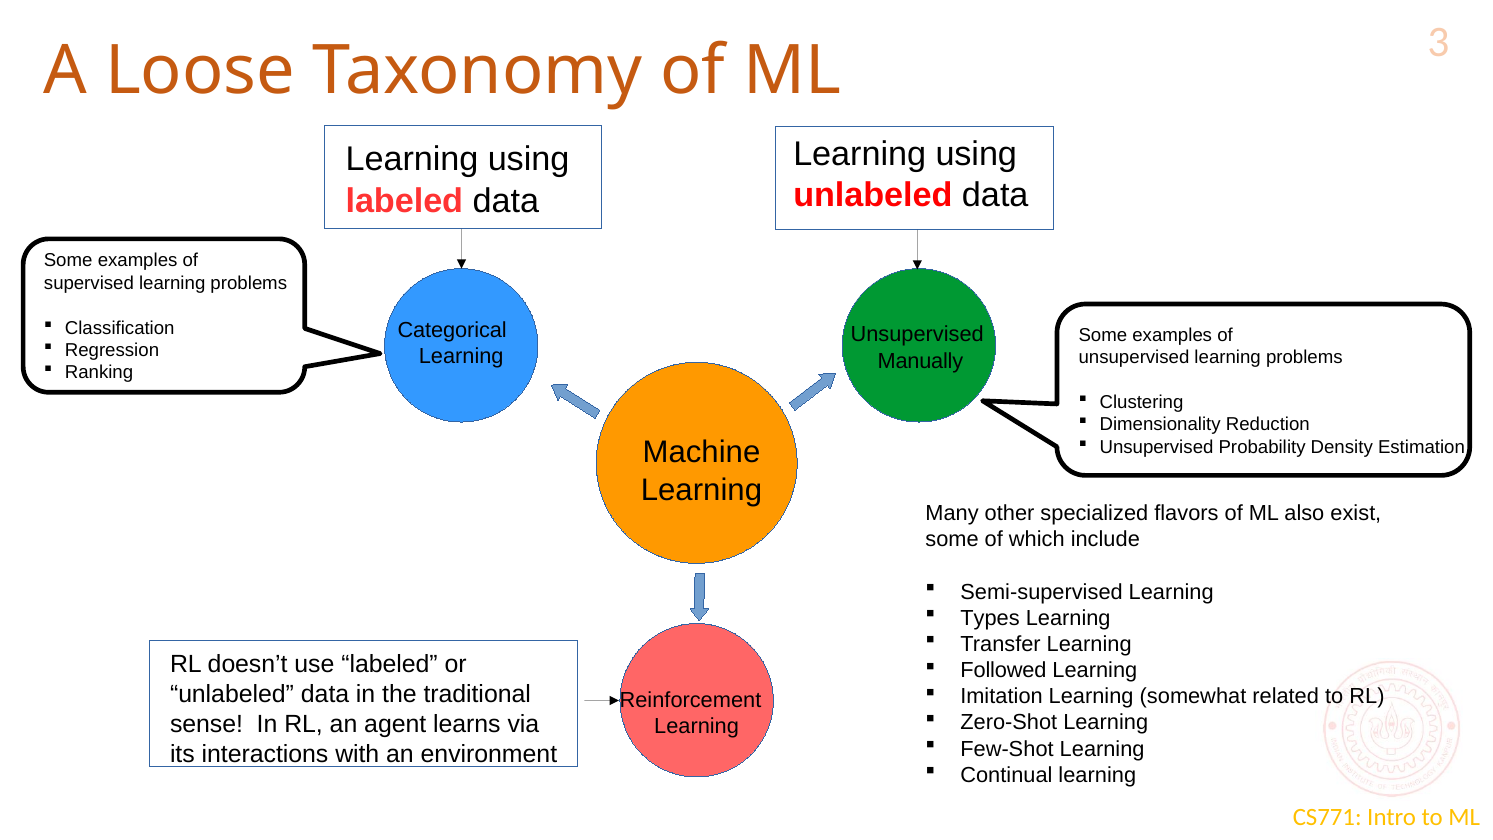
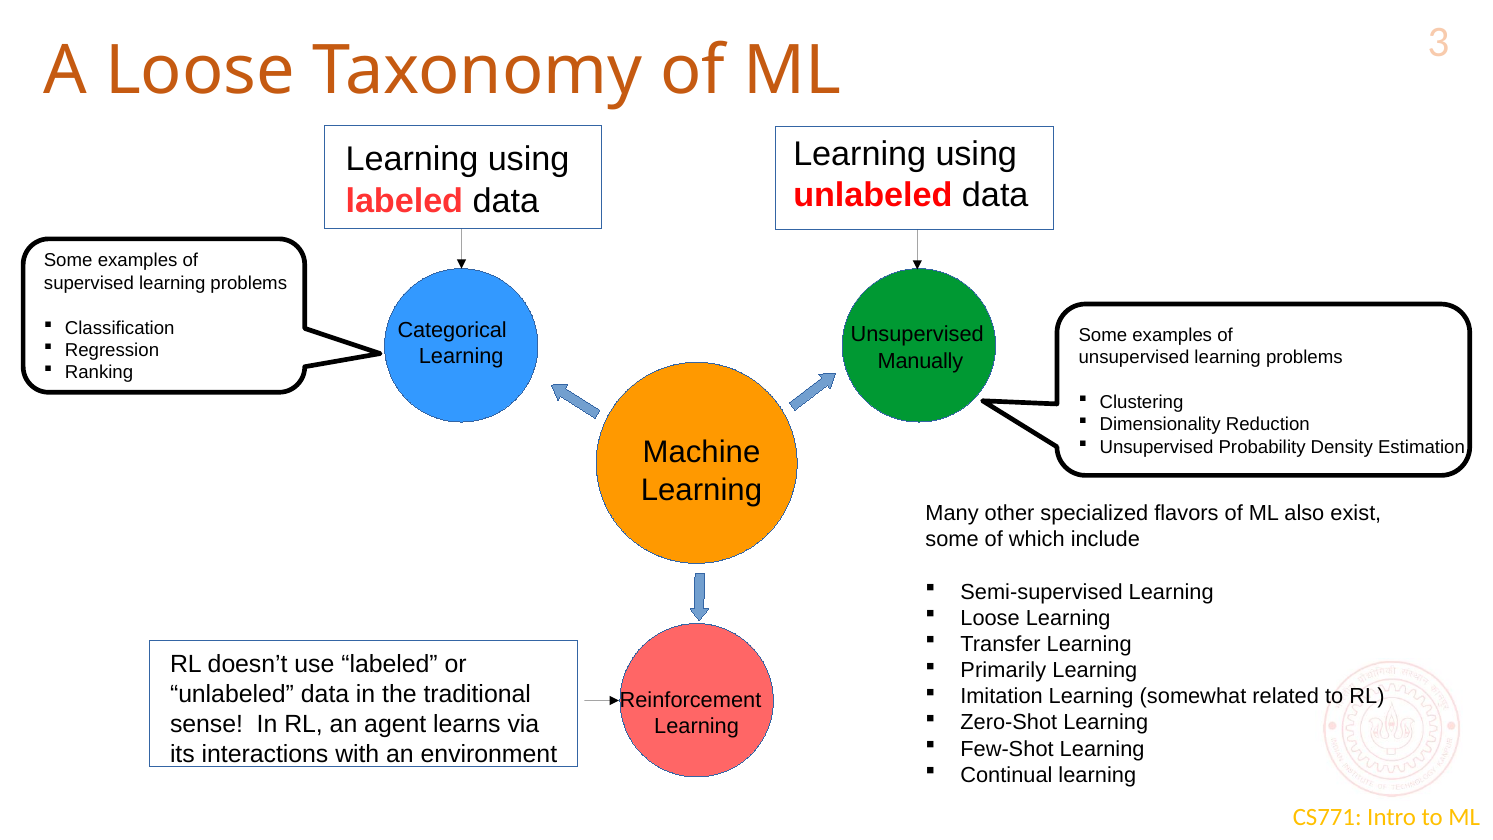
Types: Types -> Loose (990, 618)
Followed: Followed -> Primarily (1003, 670)
